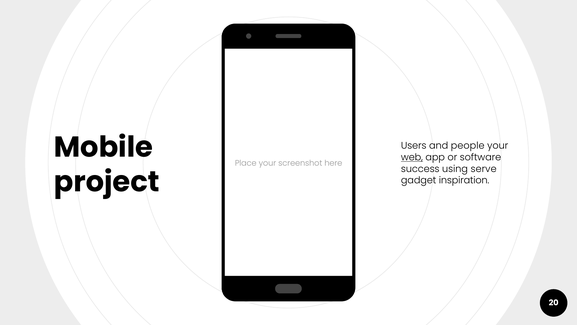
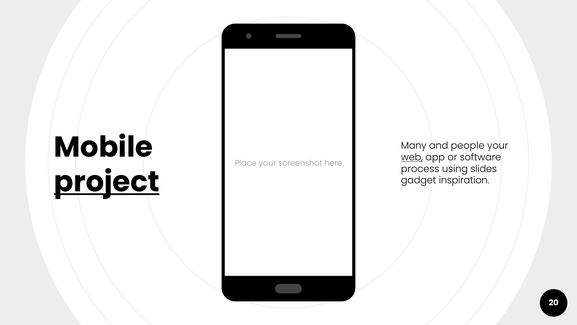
Users: Users -> Many (414, 146)
success: success -> process (420, 169)
serve: serve -> slides (484, 169)
project underline: none -> present (107, 182)
